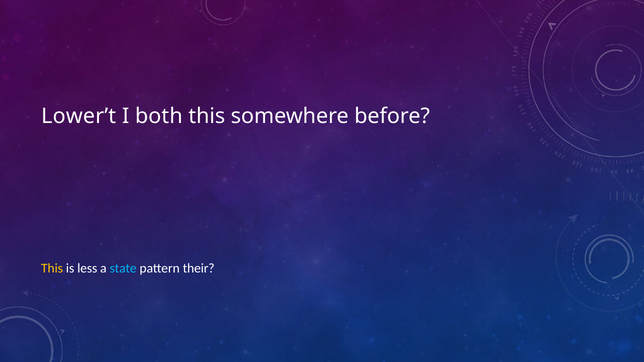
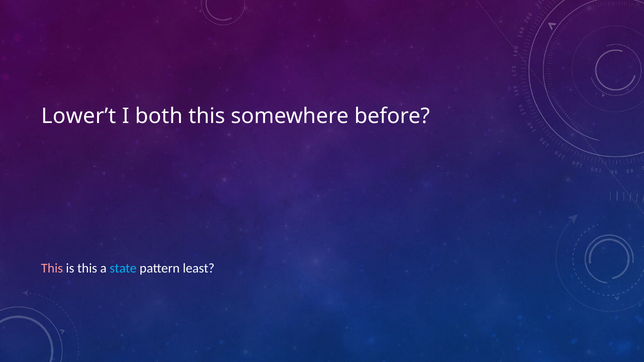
This colour: yellow -> pink (52, 269)
is less: less -> this (87, 269)
their: their -> least (199, 269)
